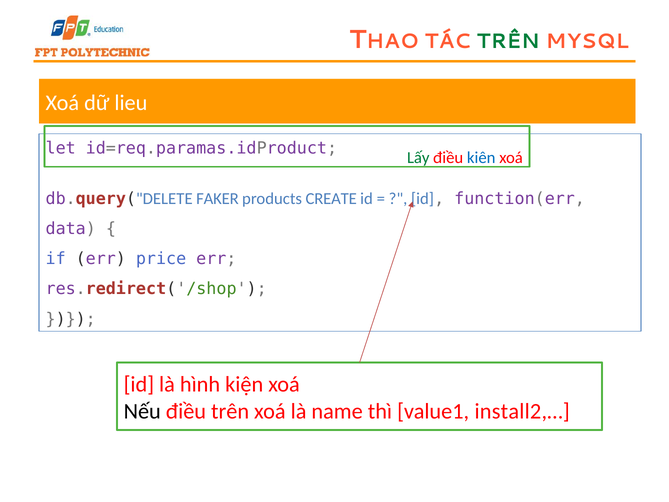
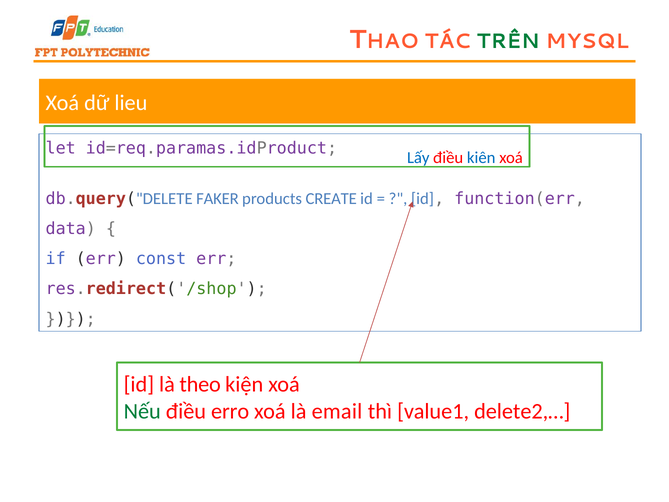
Lấy colour: green -> blue (418, 158)
price: price -> const (161, 259)
hình: hình -> theo (200, 384)
Nếu colour: black -> green (142, 411)
điều trên: trên -> erro (230, 411)
name: name -> email (337, 411)
install2,…: install2,… -> delete2,… (522, 411)
